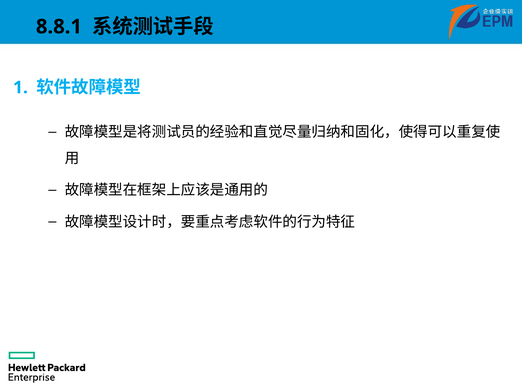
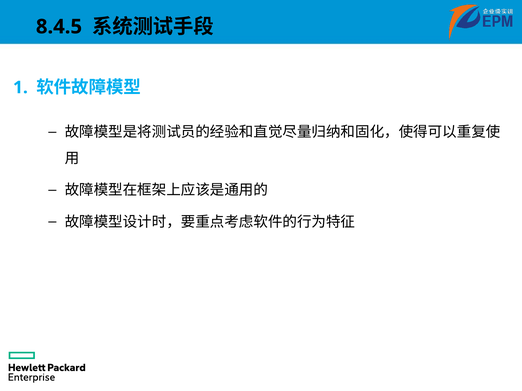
8.8.1: 8.8.1 -> 8.4.5 (59, 27)
